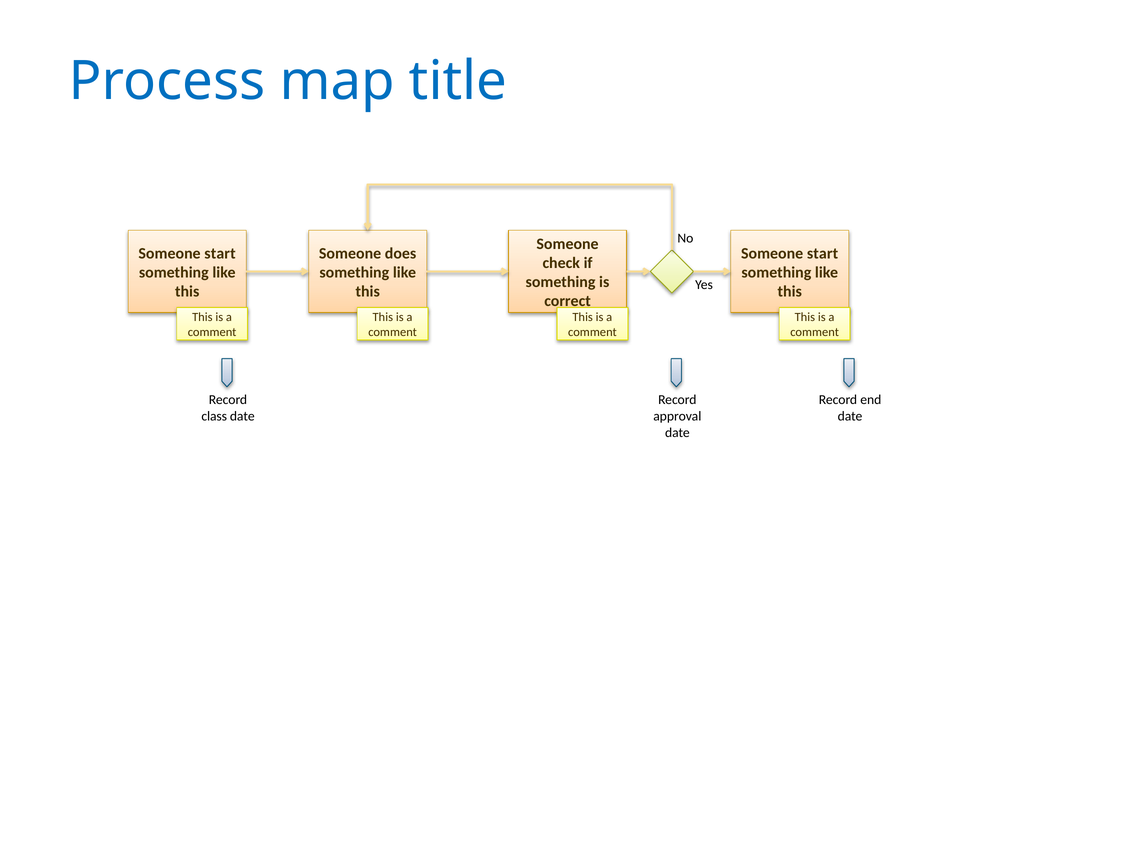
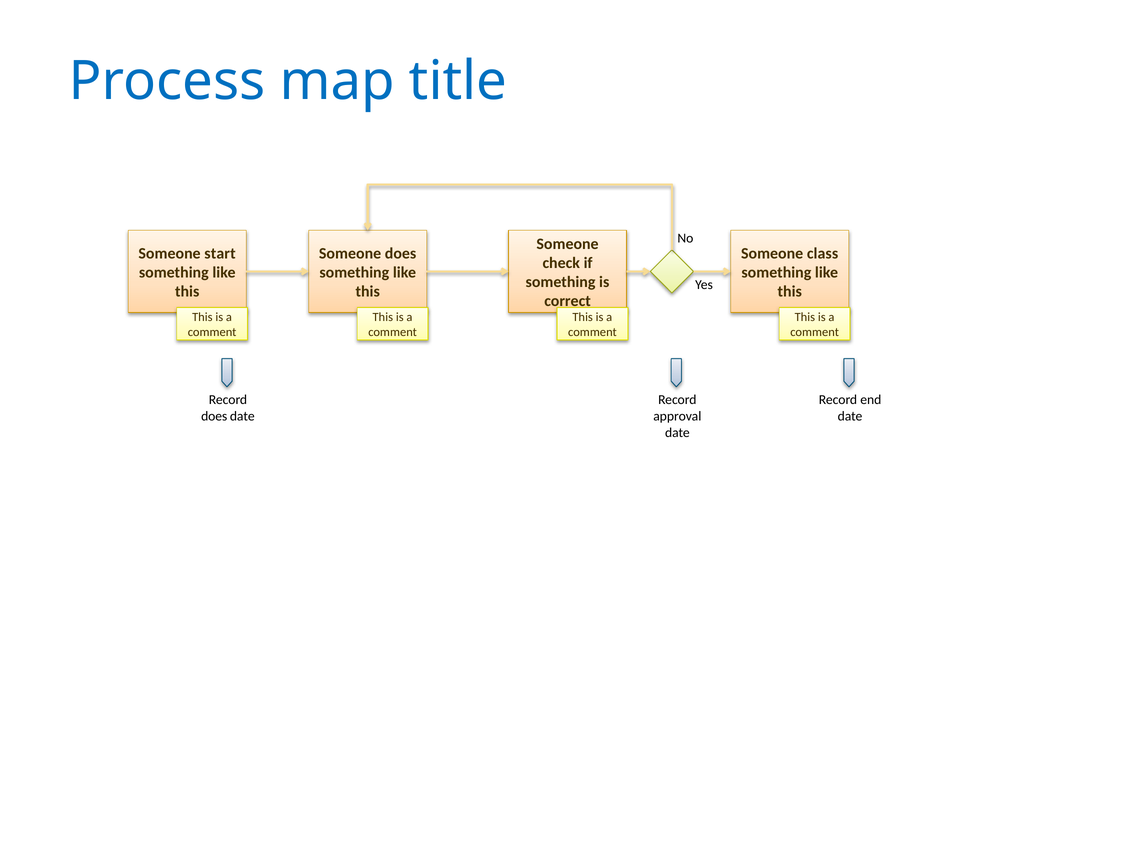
start: start -> class (823, 254)
class: class -> does (214, 417)
